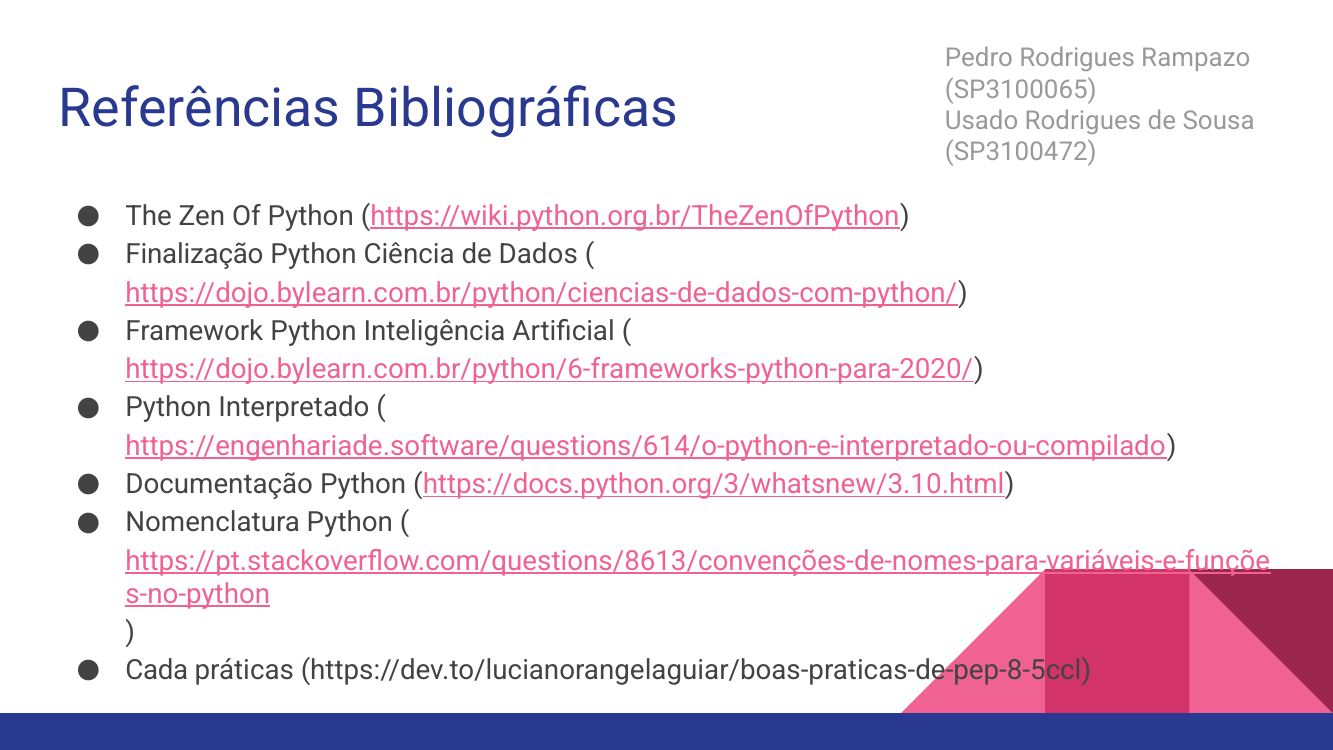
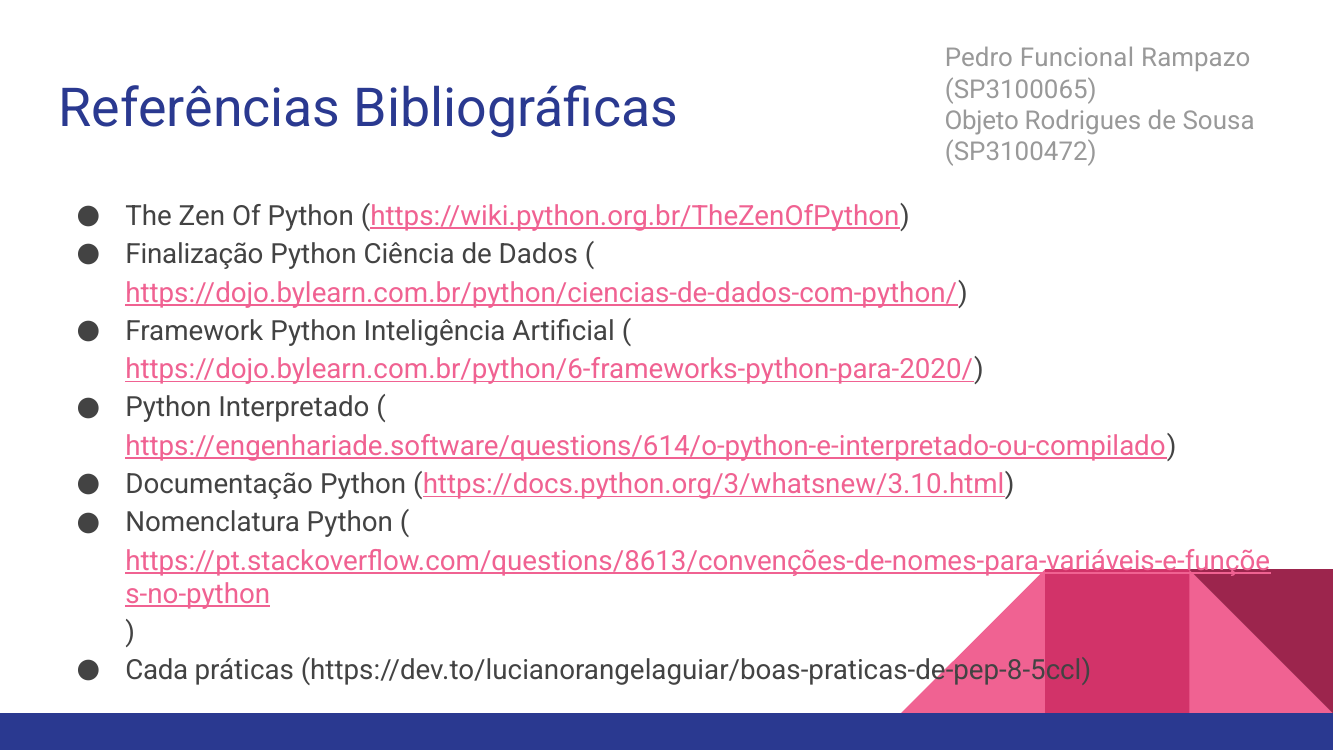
Pedro Rodrigues: Rodrigues -> Funcional (1077, 58)
Usado: Usado -> Objeto (982, 121)
